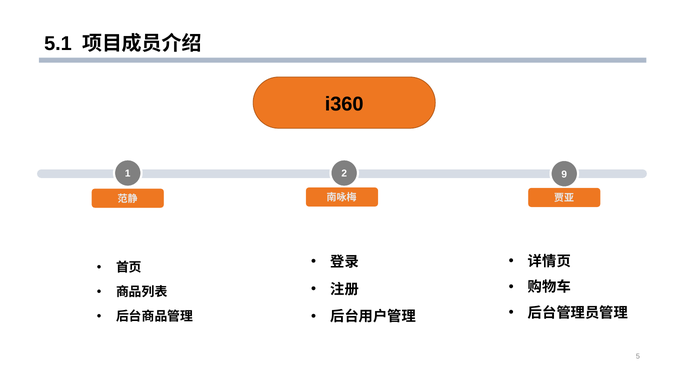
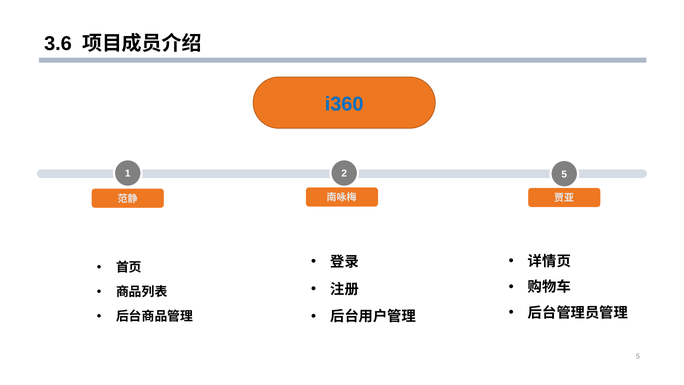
5.1: 5.1 -> 3.6 (58, 44)
i360 colour: black -> blue (344, 104)
1 9: 9 -> 5 (564, 174)
